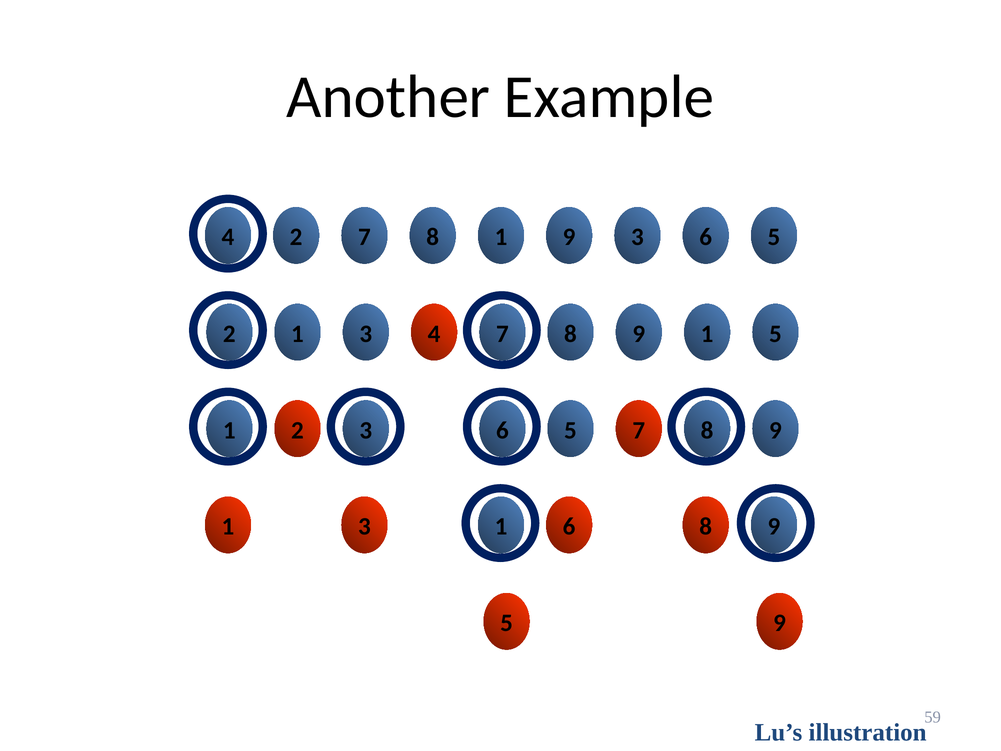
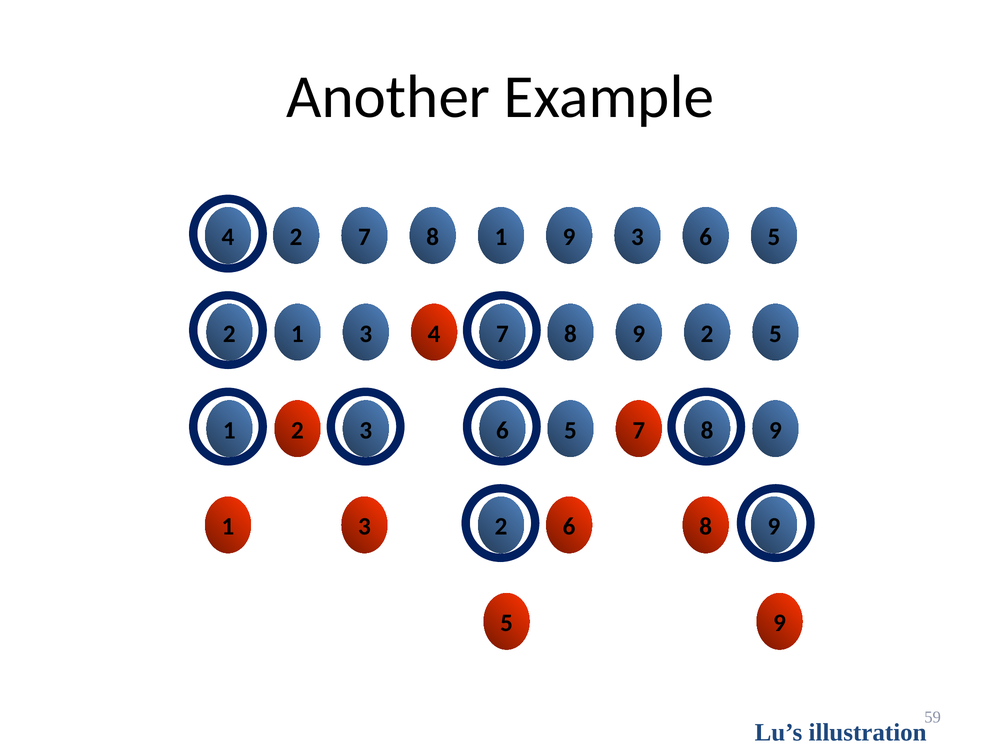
8 9 1: 1 -> 2 (707, 334)
3 1: 1 -> 2 (501, 526)
